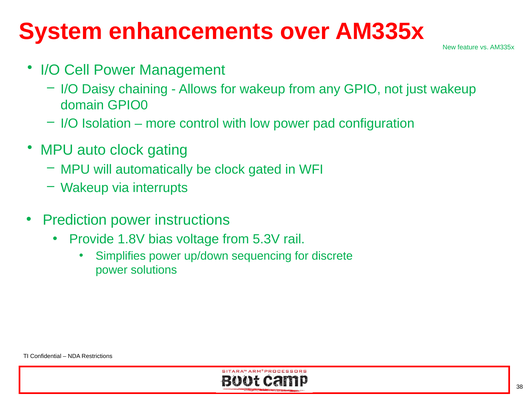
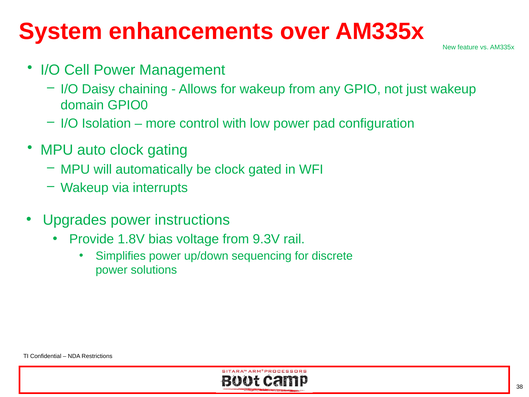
Prediction: Prediction -> Upgrades (75, 220)
5.3V: 5.3V -> 9.3V (266, 239)
